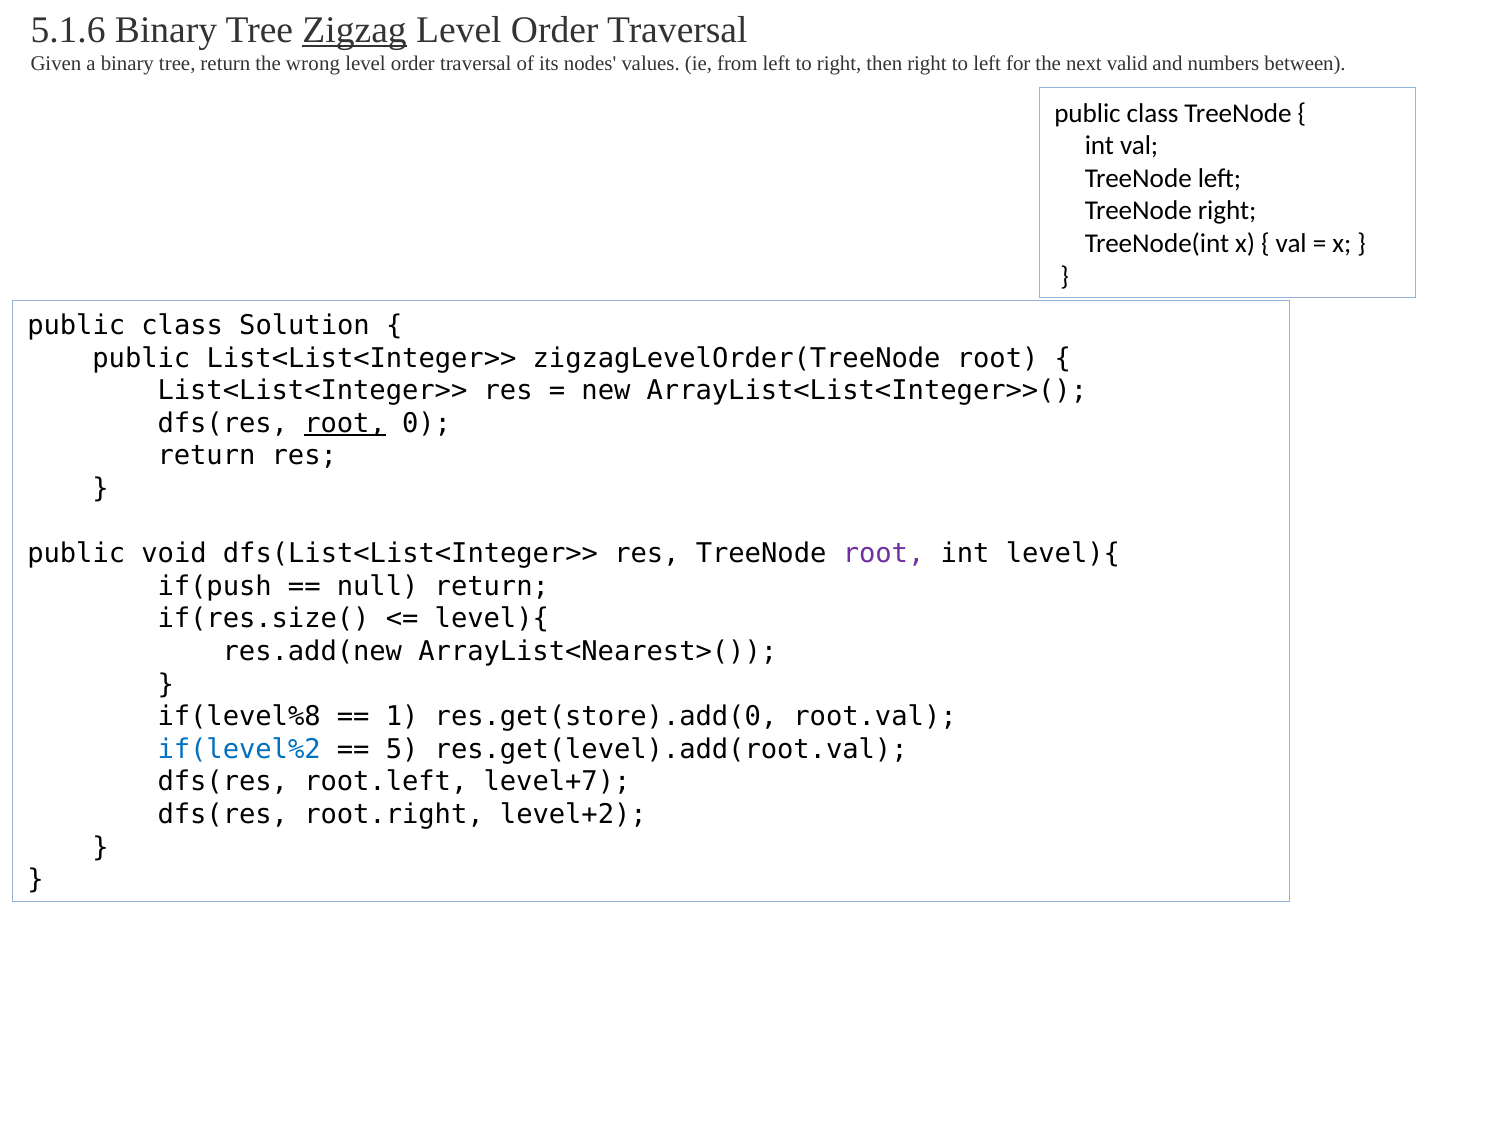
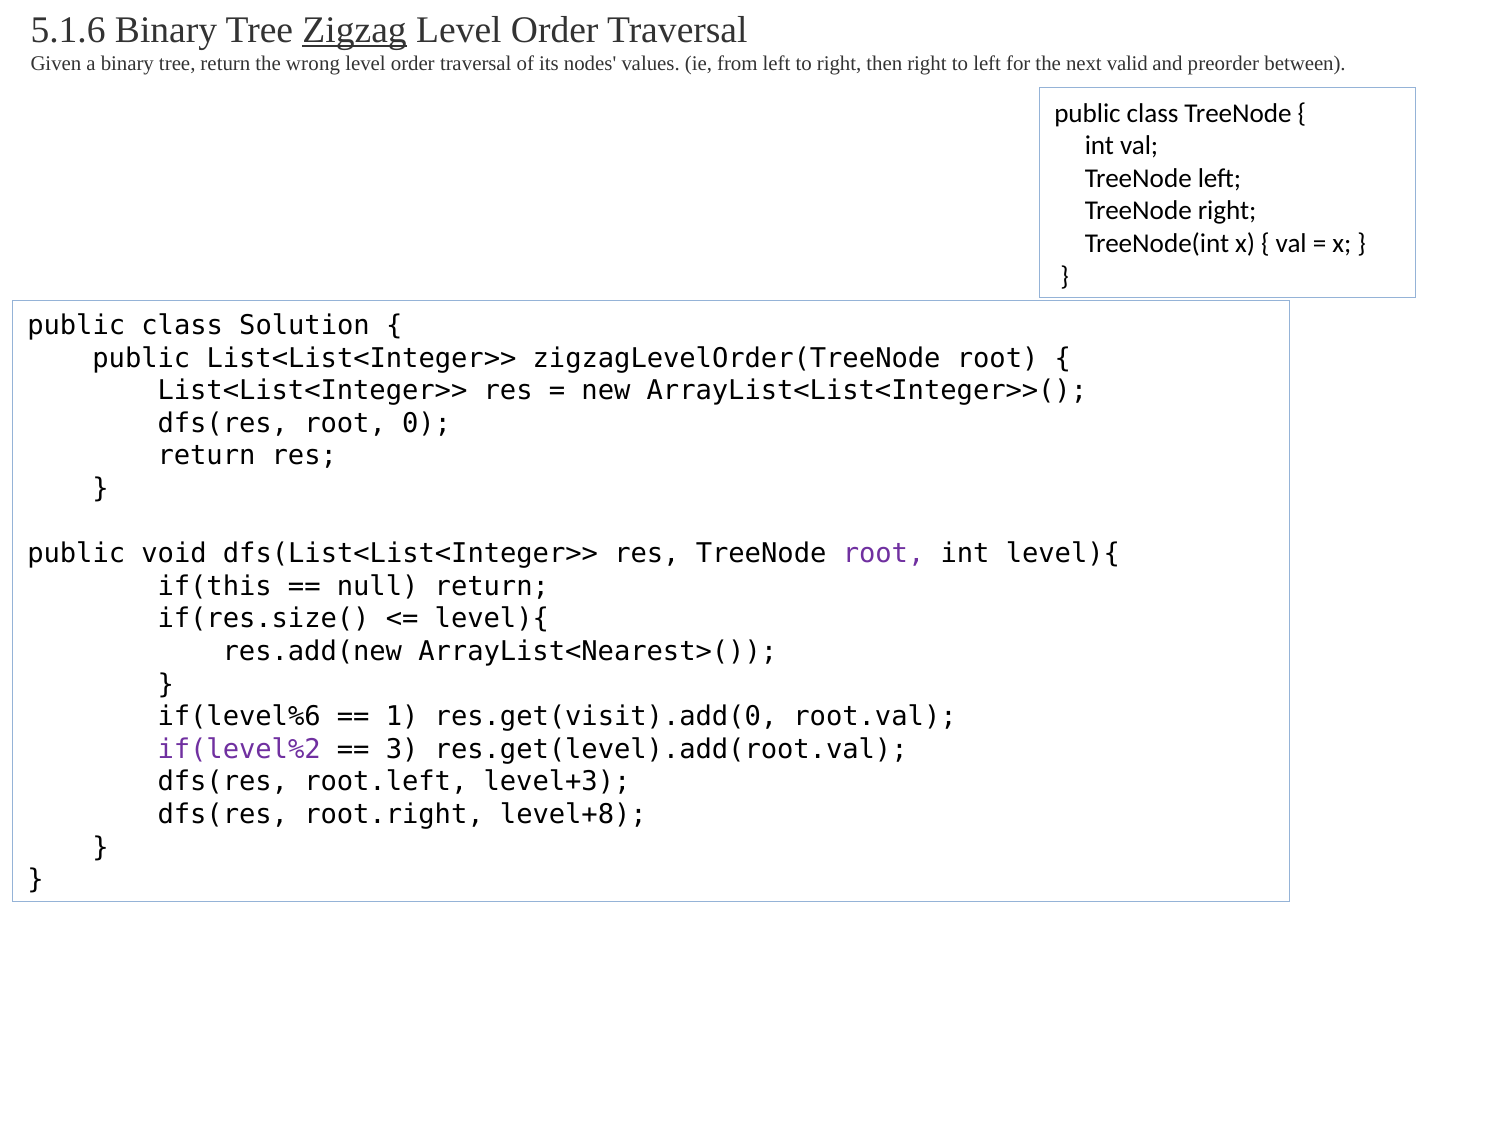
numbers: numbers -> preorder (1223, 64)
root underline: present -> none (345, 423)
if(push: if(push -> if(this (215, 586)
if(level%8: if(level%8 -> if(level%6 (239, 717)
res.get(store).add(0: res.get(store).add(0 -> res.get(visit).add(0 (606, 717)
if(level%2 colour: blue -> purple (239, 750)
5: 5 -> 3 (402, 750)
level+7: level+7 -> level+3 (557, 782)
level+2: level+2 -> level+8 (573, 815)
